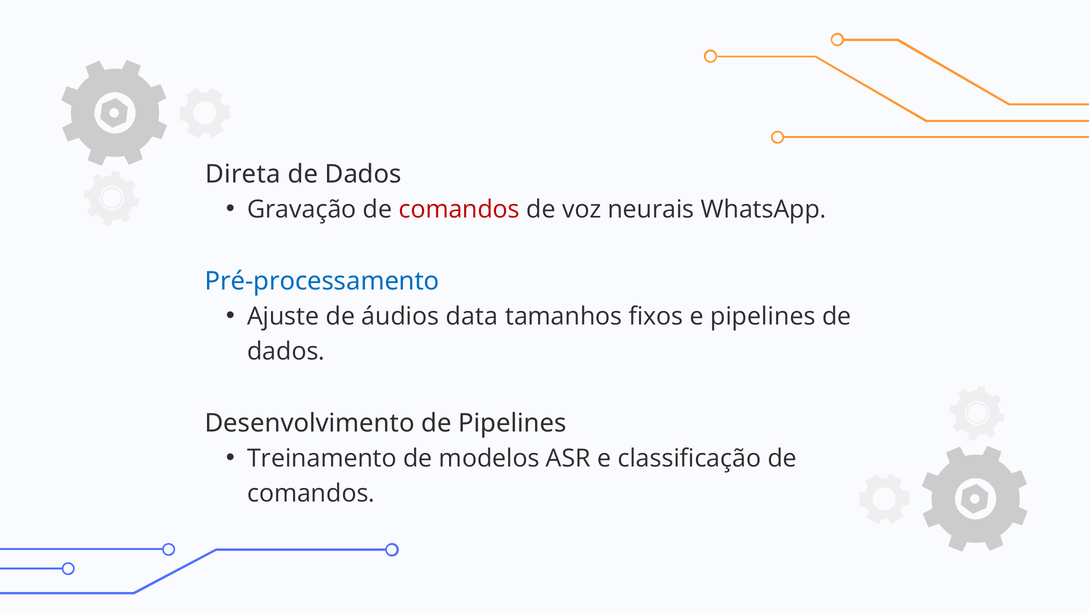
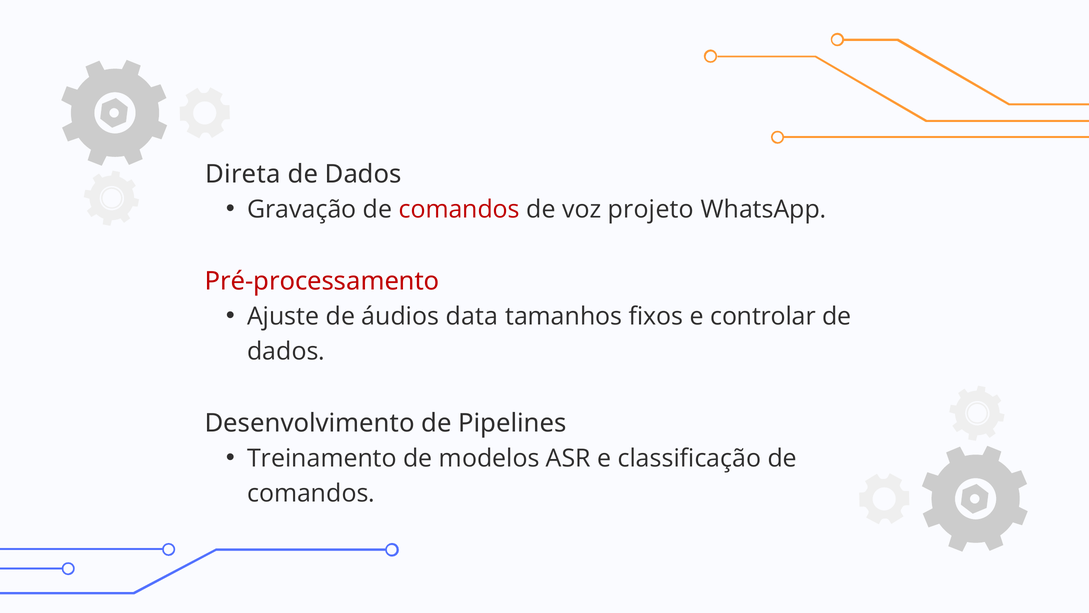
neurais: neurais -> projeto (651, 209)
Pré-processamento colour: blue -> red (322, 281)
e pipelines: pipelines -> controlar (763, 316)
